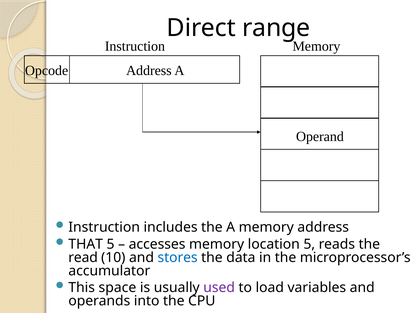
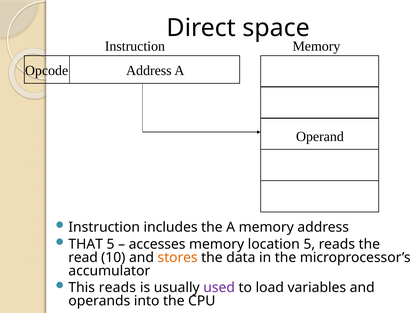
range: range -> space (276, 28)
stores colour: blue -> orange (178, 257)
This space: space -> reads (117, 287)
